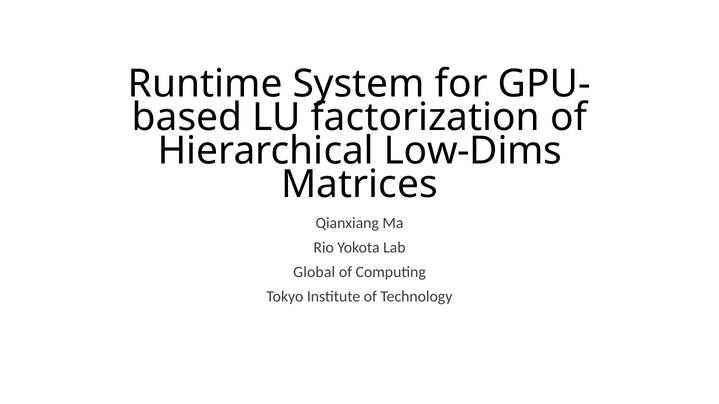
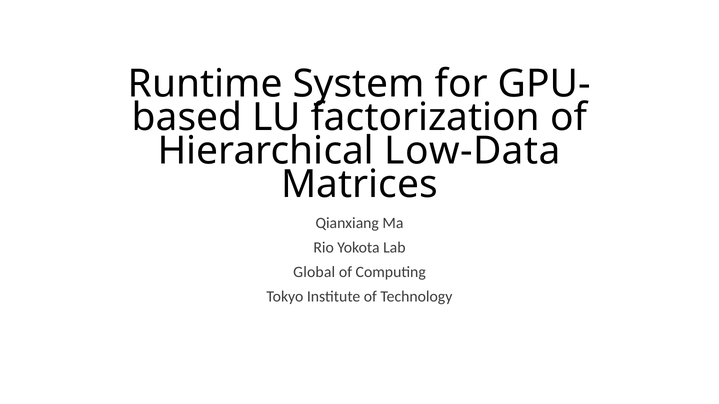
Low-Dims: Low-Dims -> Low-Data (472, 151)
